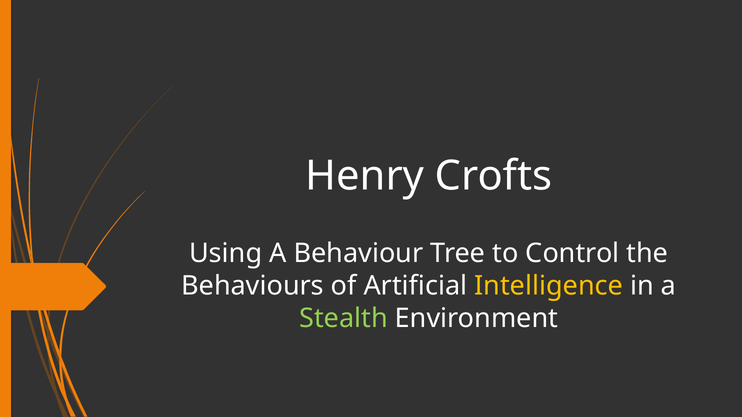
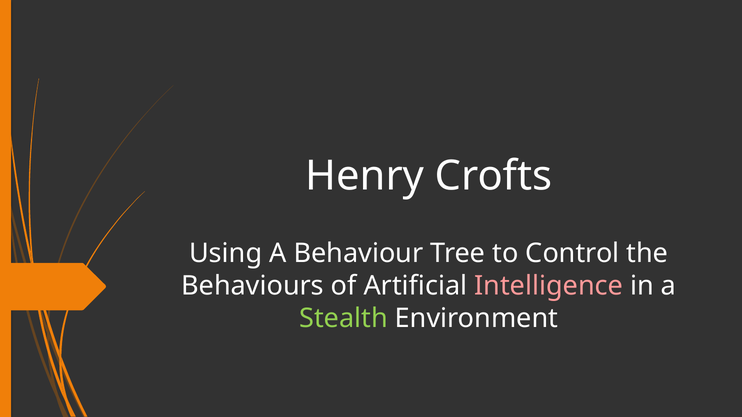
Intelligence colour: yellow -> pink (549, 286)
